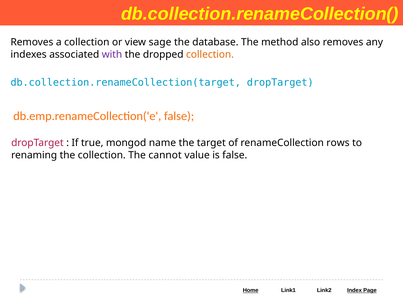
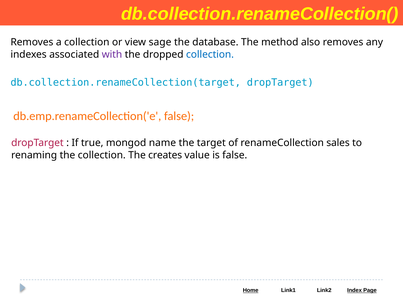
collection colour: orange -> blue (210, 54)
rows: rows -> sales (338, 143)
cannot: cannot -> creates (165, 155)
